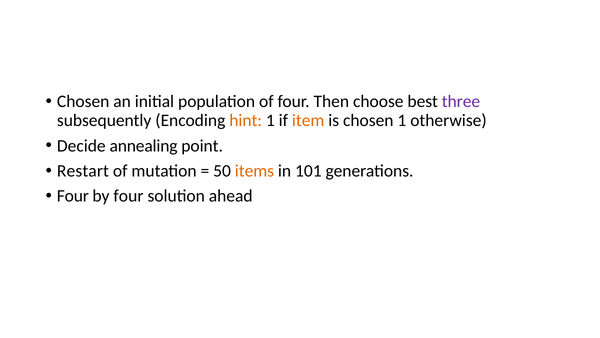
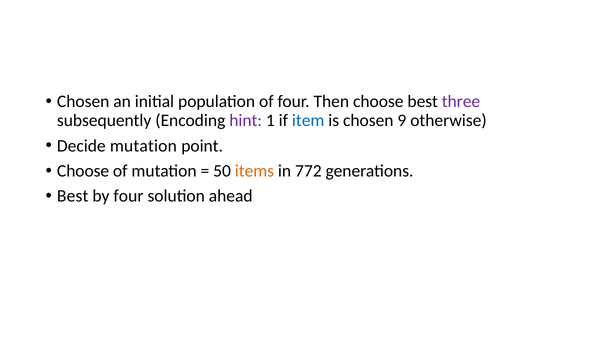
hint colour: orange -> purple (246, 120)
item colour: orange -> blue (308, 120)
chosen 1: 1 -> 9 (402, 120)
Decide annealing: annealing -> mutation (143, 146)
Restart: Restart -> Choose (83, 171)
101: 101 -> 772 (308, 171)
Four: Four -> Best (73, 196)
